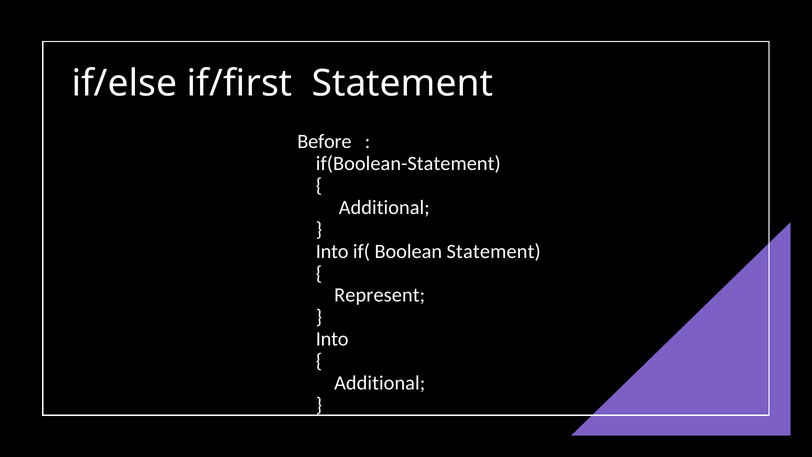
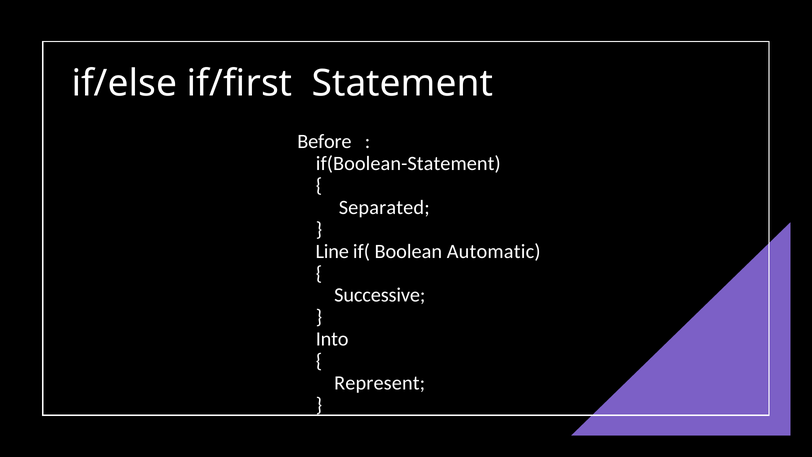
Additional: Additional -> Separated (384, 207)
Into: Into -> Line (332, 251)
Boolean Statement: Statement -> Automatic (494, 251)
Represent: Represent -> Successive (380, 295)
Additional: Additional -> Represent (380, 383)
